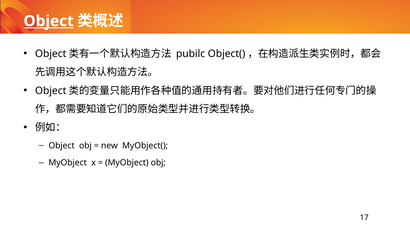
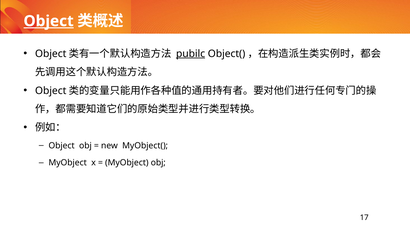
pubilc underline: none -> present (191, 54)
